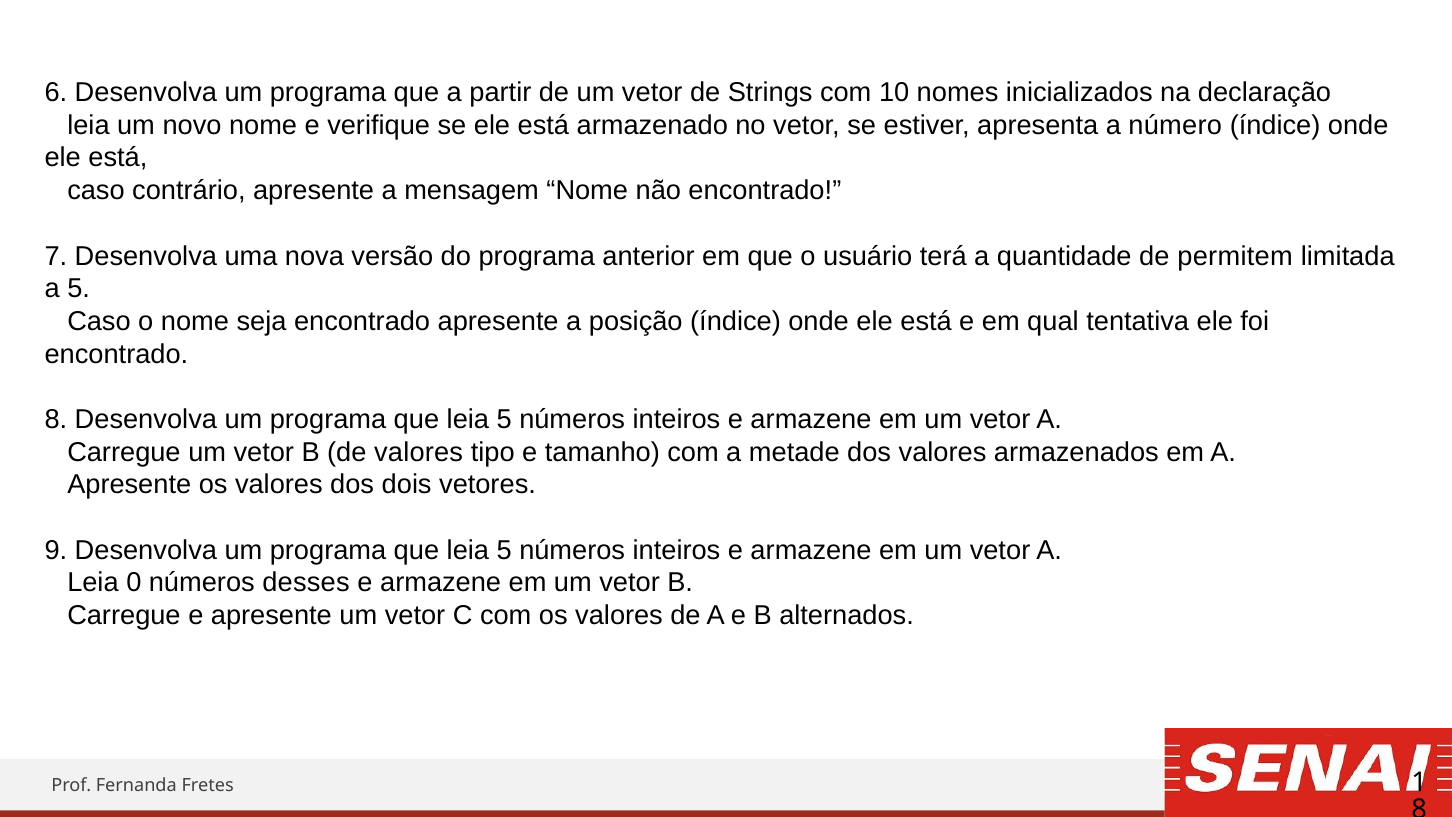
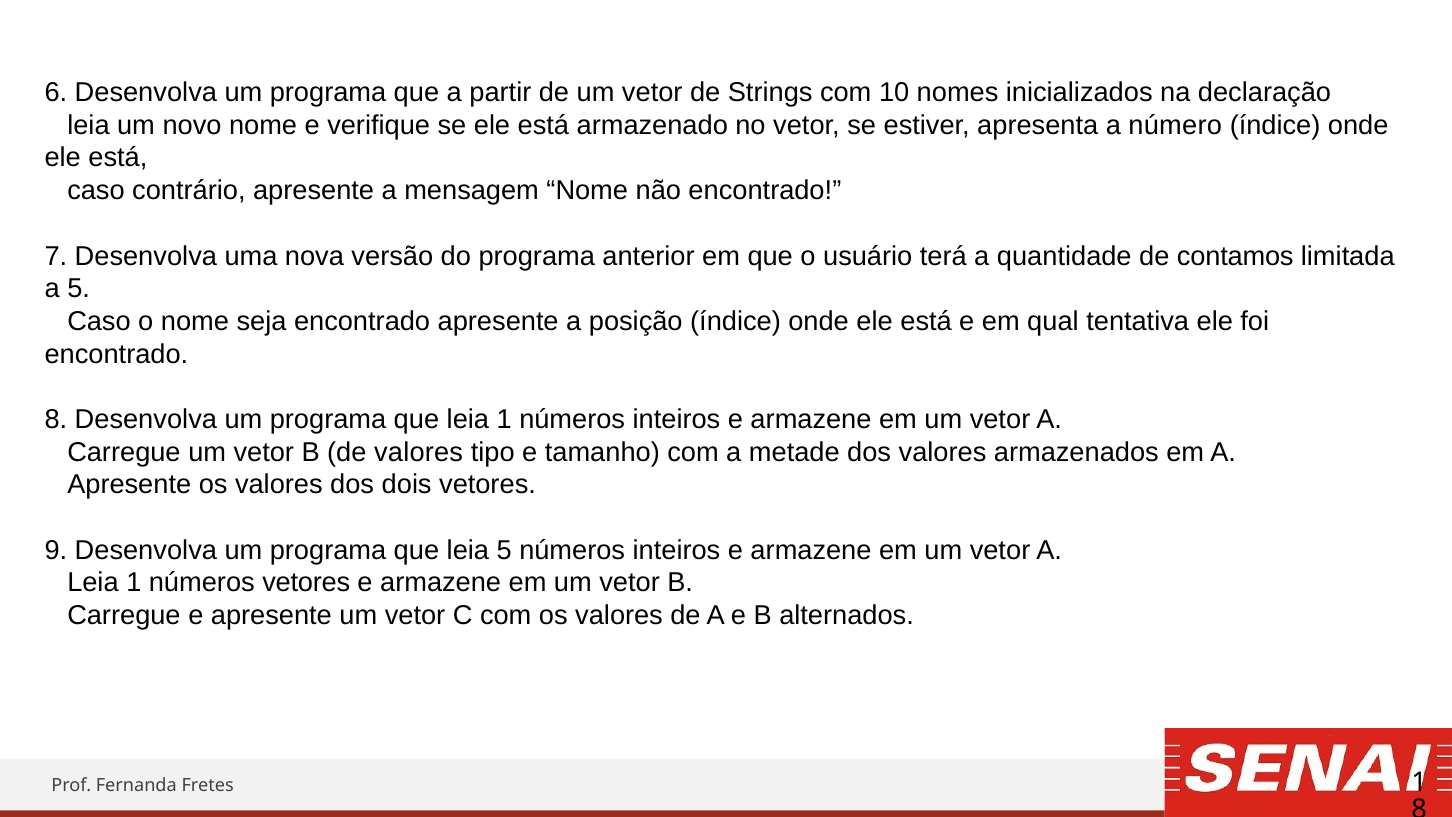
permitem: permitem -> contamos (1235, 256)
5: 5 -> 1 (504, 419)
0: 0 -> 1 (134, 583)
números desses: desses -> vetores (306, 583)
